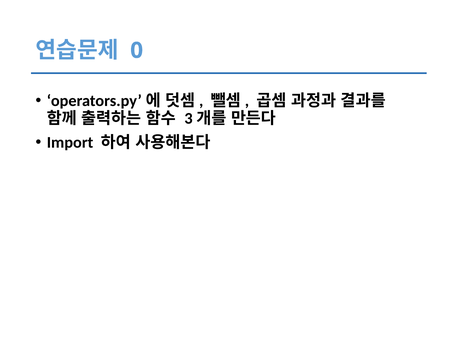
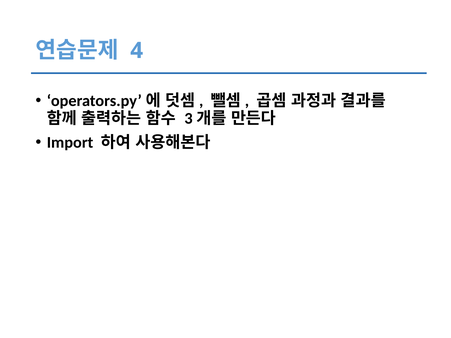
0: 0 -> 4 (137, 51)
